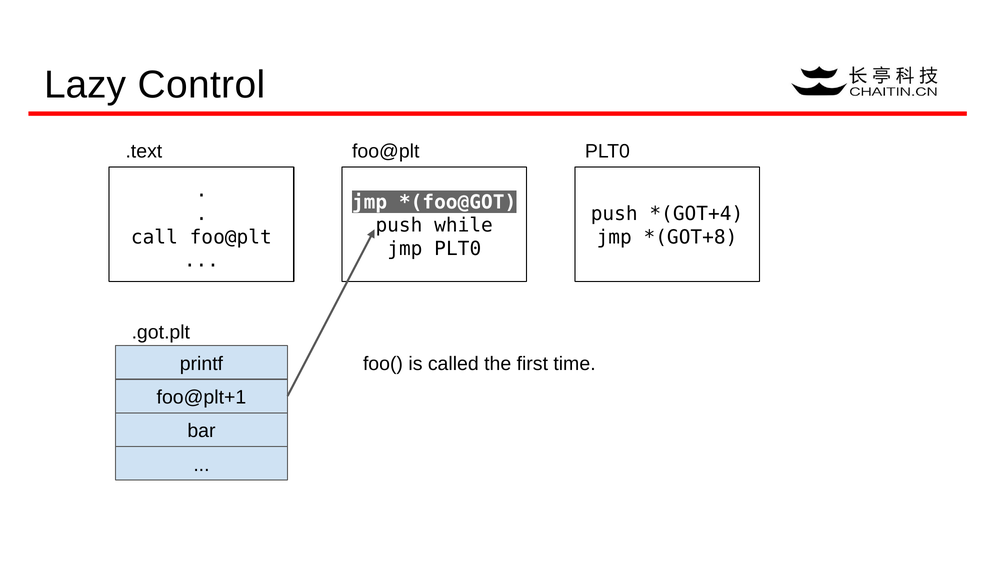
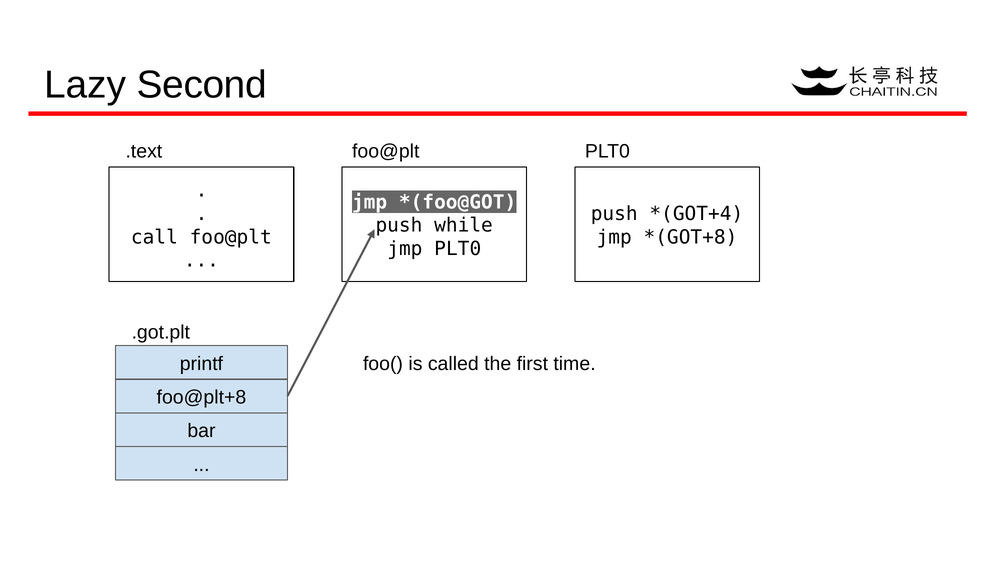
Control: Control -> Second (202, 85)
foo@plt+1: foo@plt+1 -> foo@plt+8 (201, 397)
